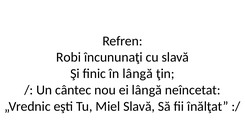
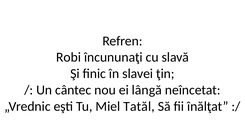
în lângă: lângă -> slavei (138, 74)
Miel Slavă: Slavă -> Tatăl (139, 106)
